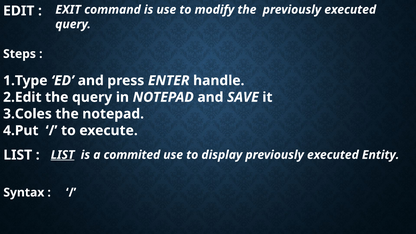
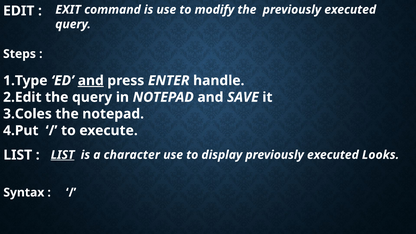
and underline: none -> present (91, 81)
commited: commited -> character (132, 155)
Entity: Entity -> Looks (381, 155)
